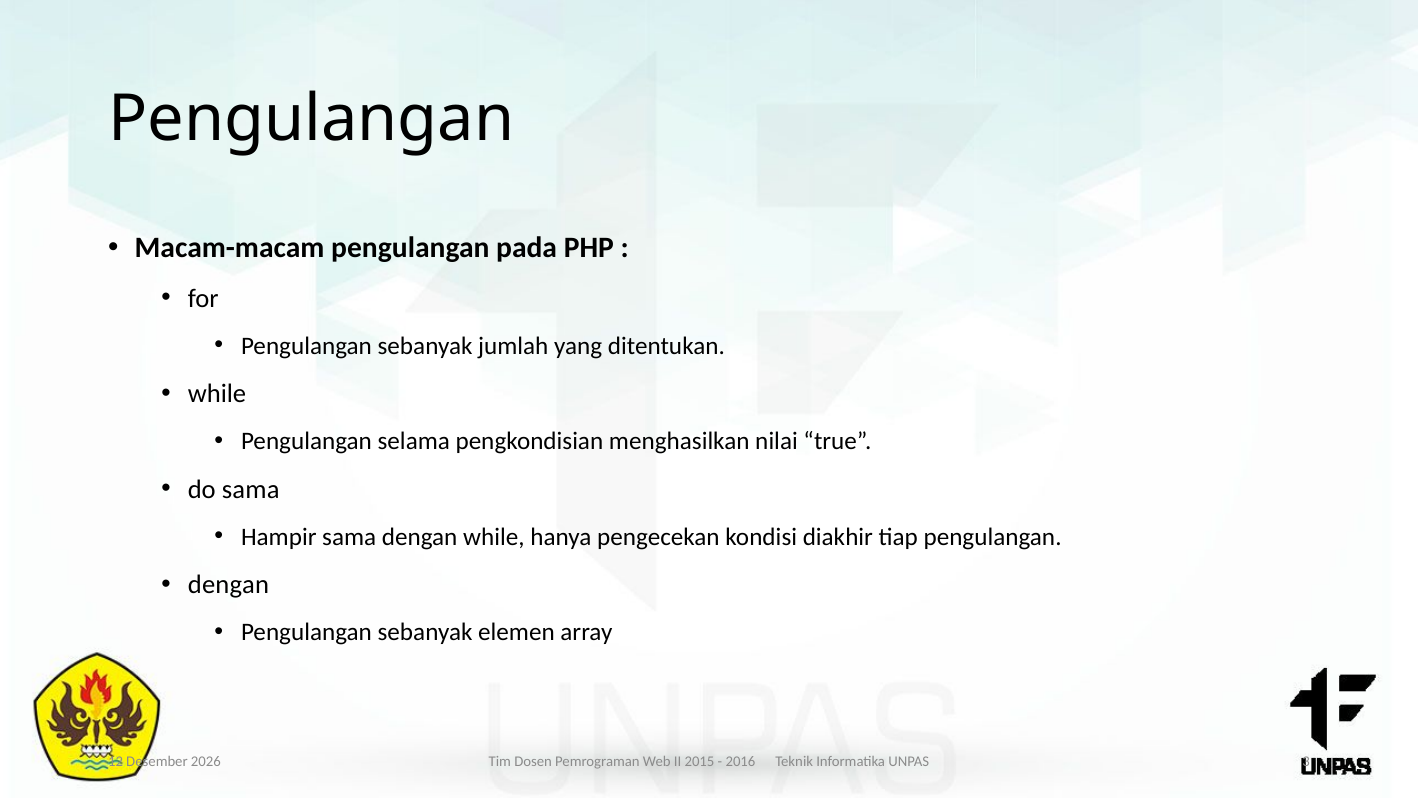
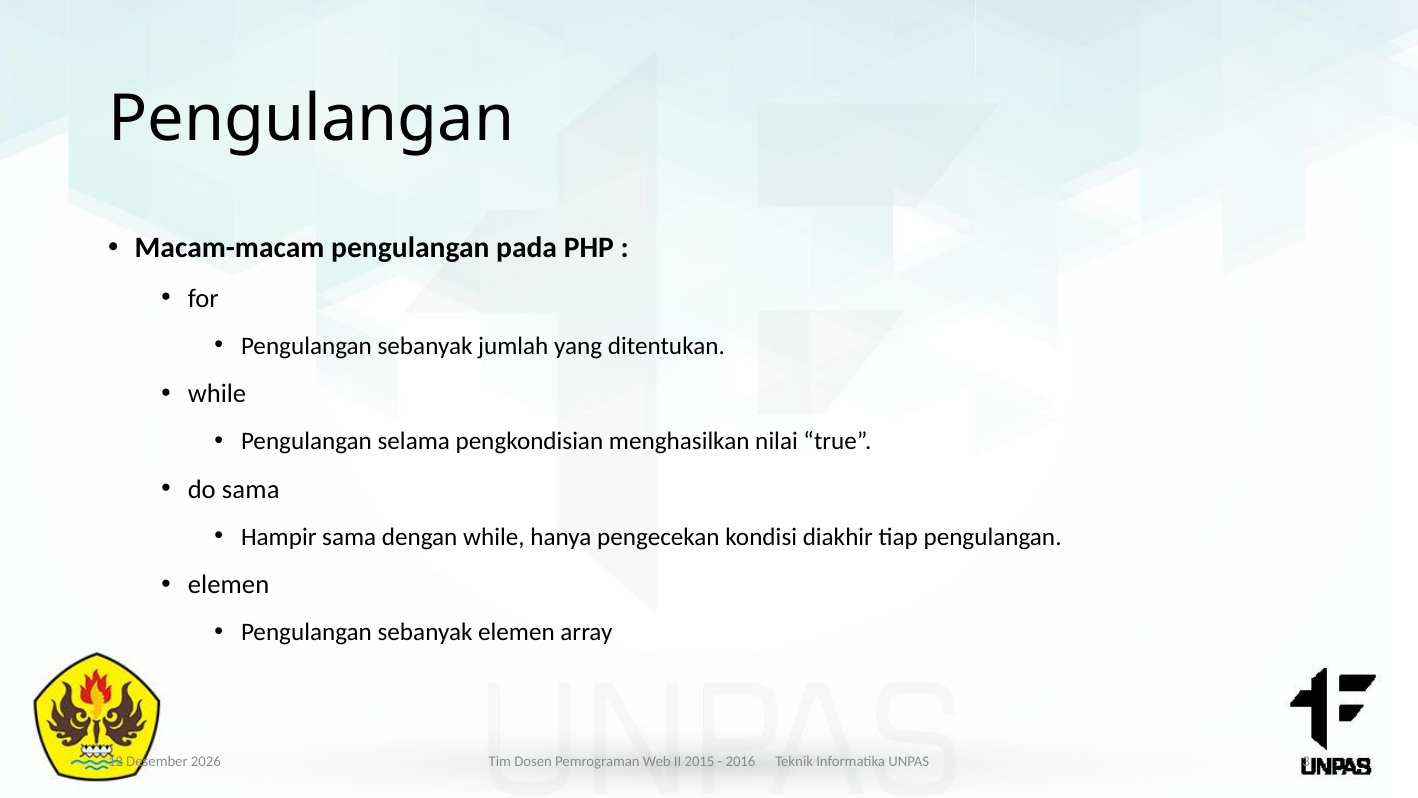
dengan: dengan -> elemen (229, 585)
